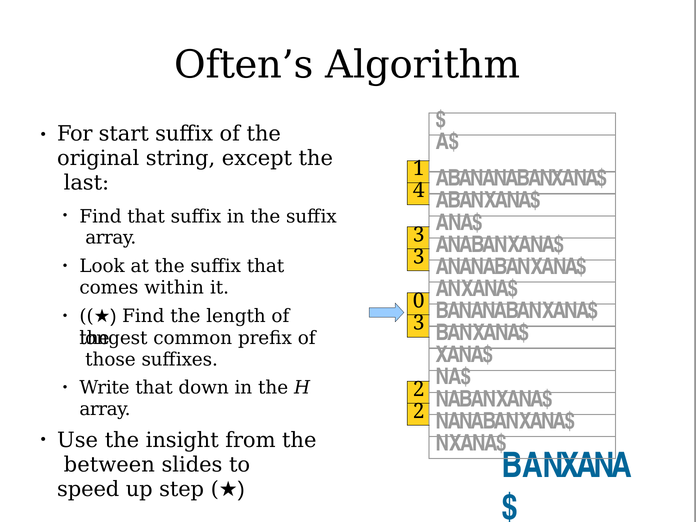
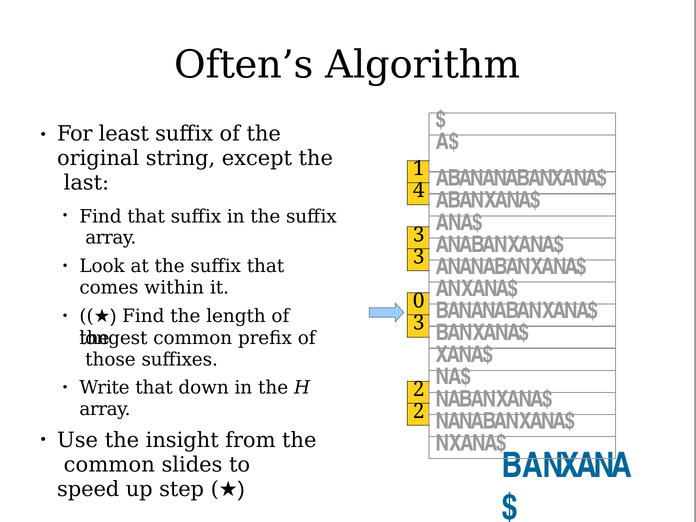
start: start -> least (124, 134)
between: between -> common (109, 465)
